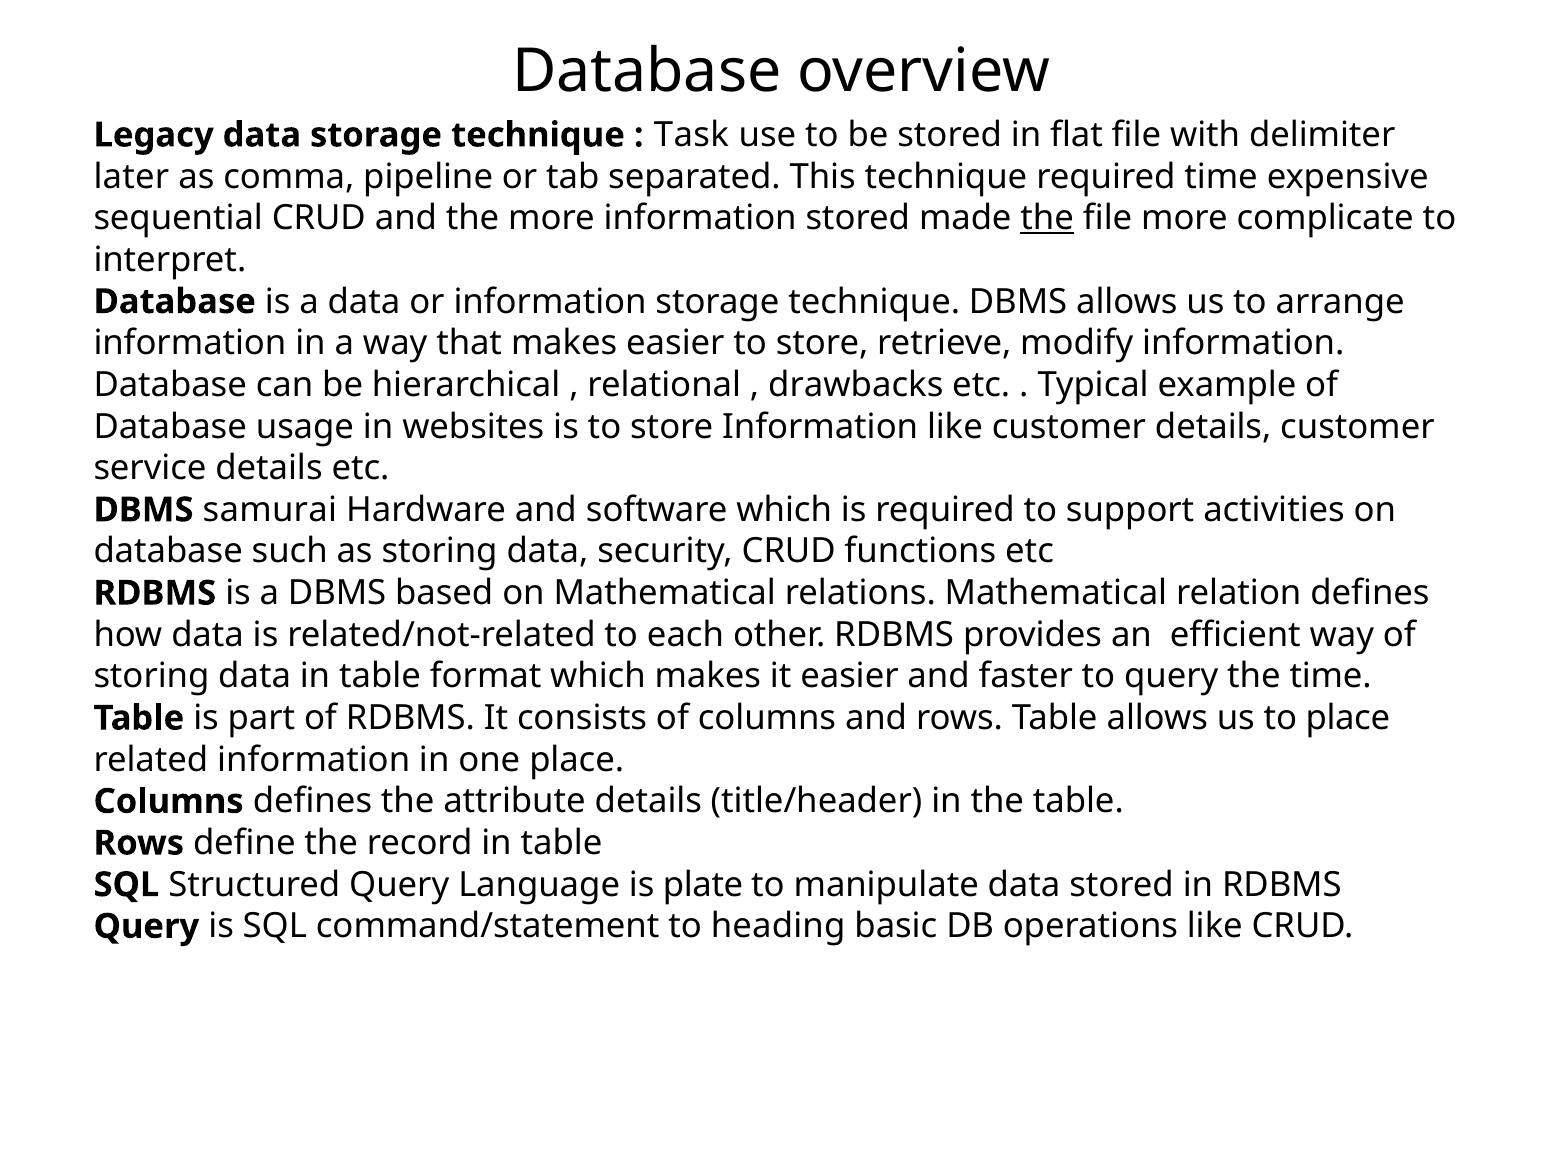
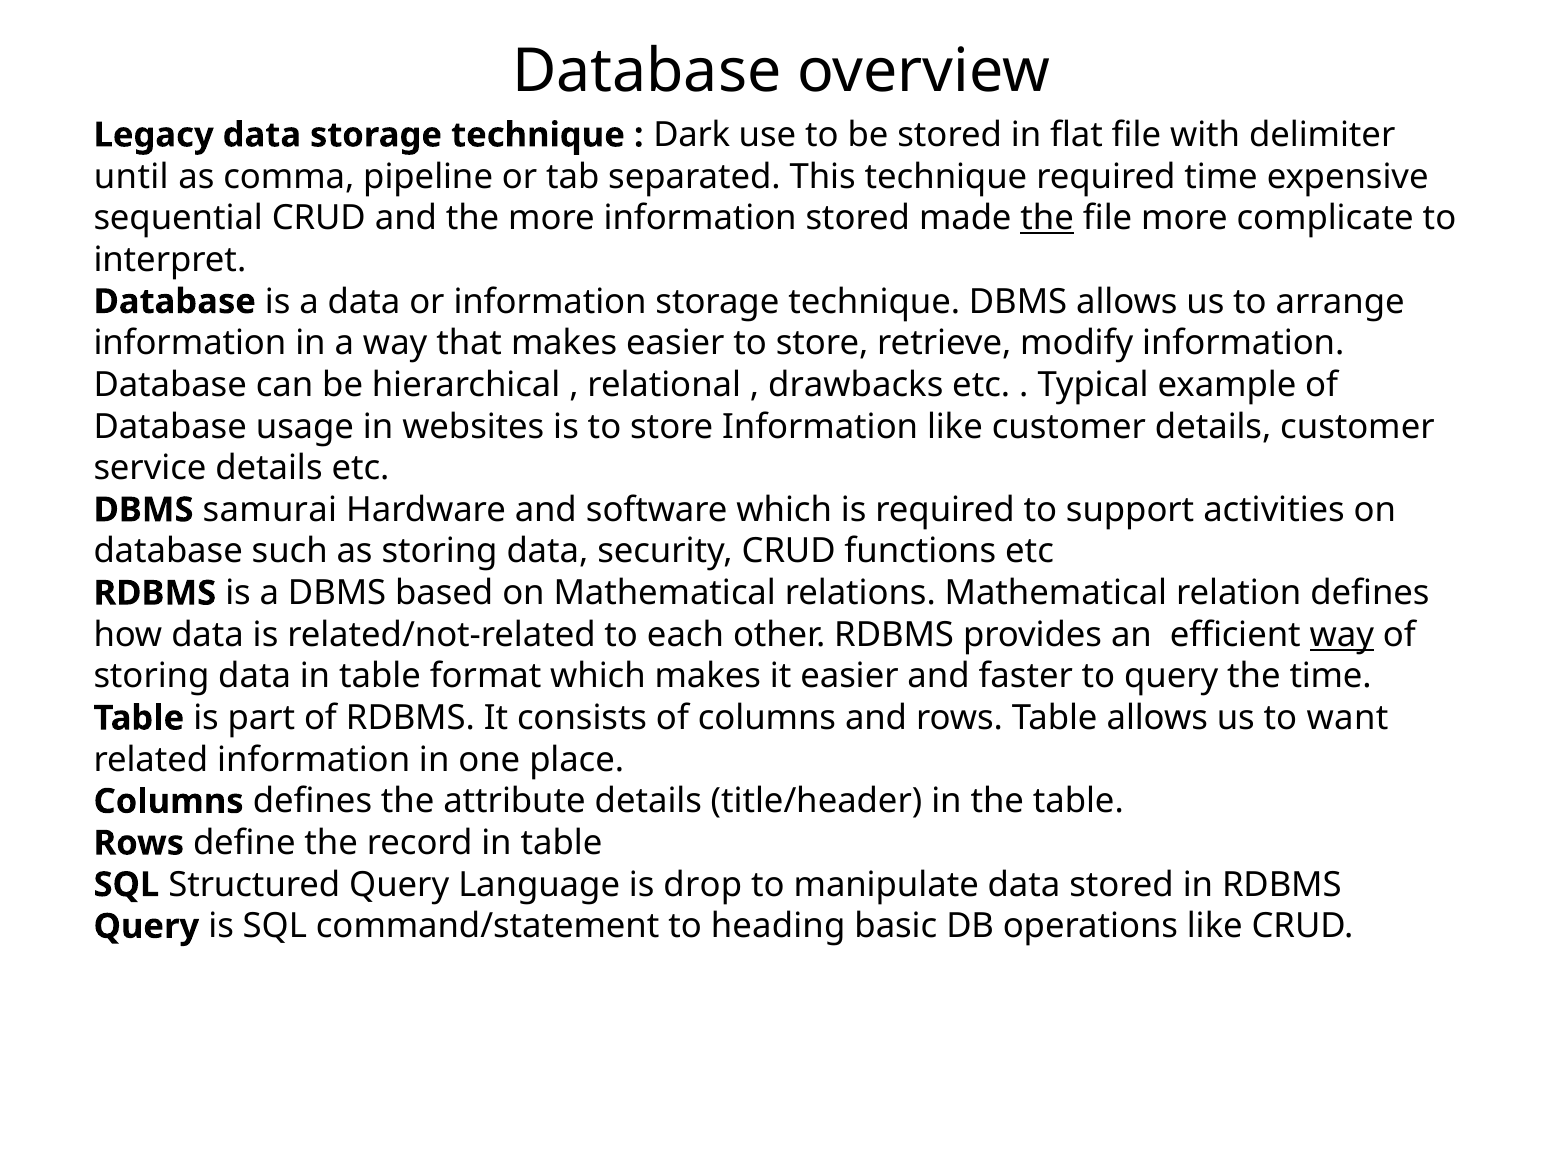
Task: Task -> Dark (692, 135)
later: later -> until (131, 177)
way underline: none -> present (1342, 635)
to place: place -> want (1347, 718)
plate: plate -> drop (703, 885)
